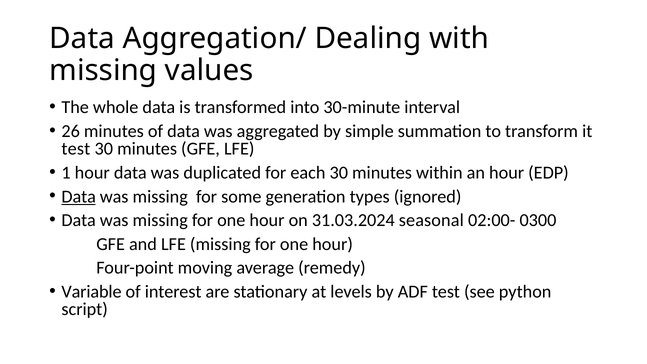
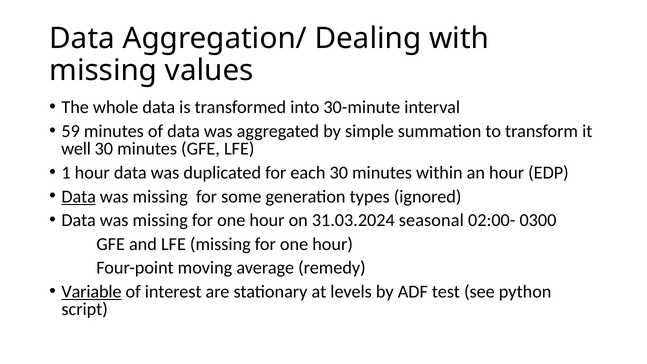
26: 26 -> 59 (71, 131)
test: test -> well (76, 149)
Variable underline: none -> present (92, 292)
